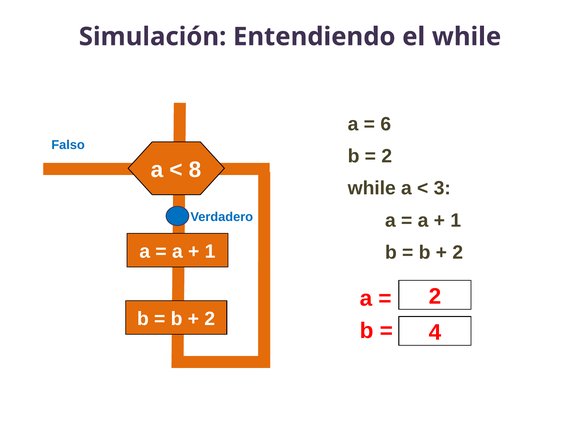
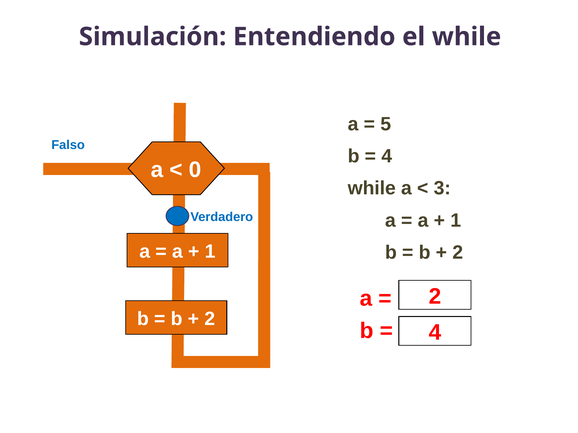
6: 6 -> 5 (386, 124)
2: 2 -> 4 (387, 156)
8: 8 -> 0 (195, 170)
